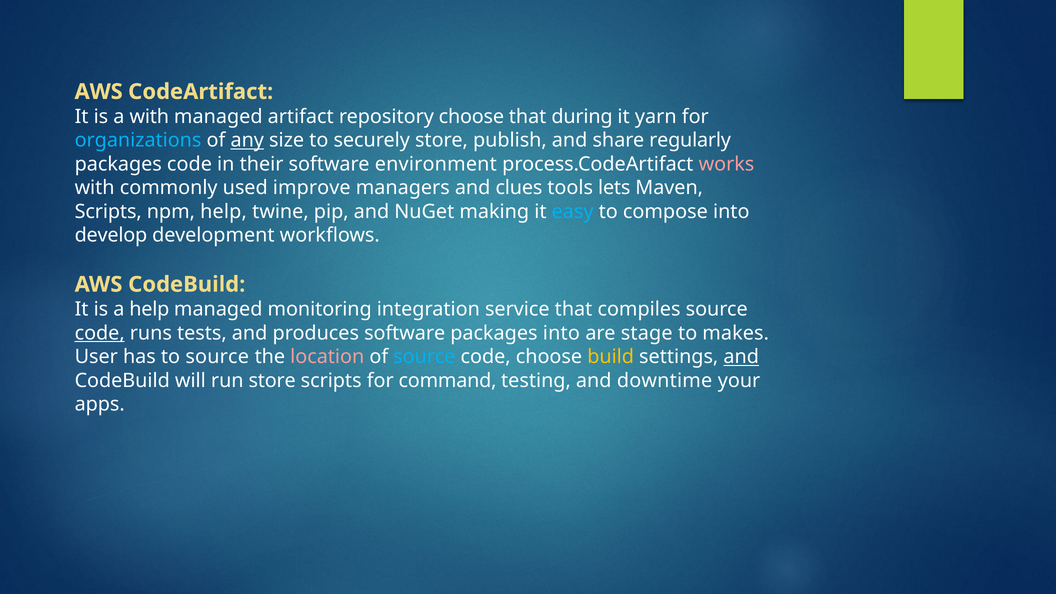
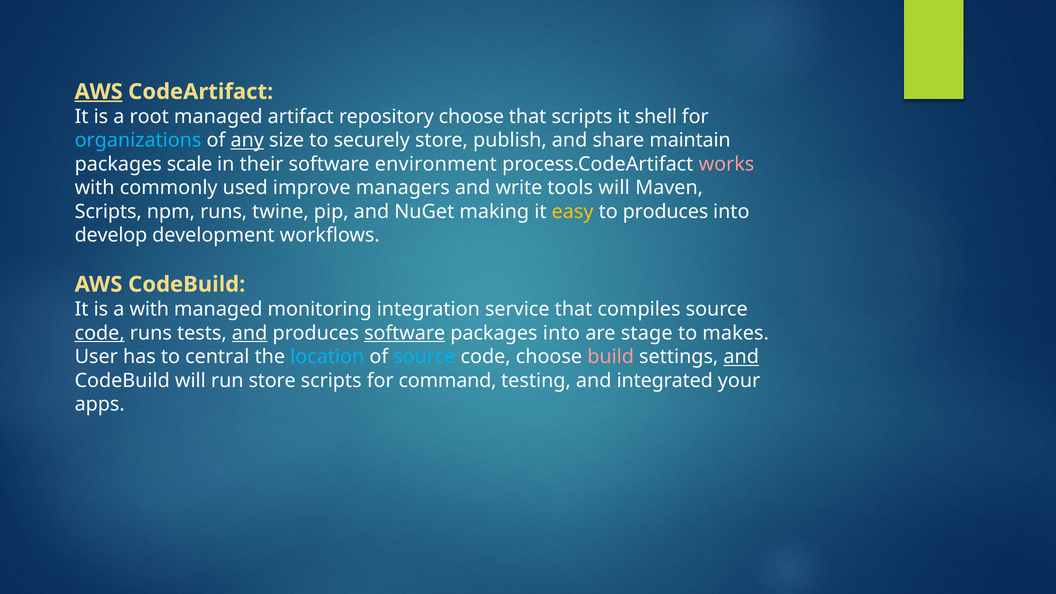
AWS underline: none -> present (99, 92)
a with: with -> root (149, 117)
that during: during -> scripts (582, 117)
yarn: yarn -> shell (656, 117)
regularly: regularly -> maintain (690, 140)
packages code: code -> scale (190, 164)
clues: clues -> write (519, 188)
tools lets: lets -> will (614, 188)
npm help: help -> runs (224, 212)
easy colour: light blue -> yellow (573, 212)
to compose: compose -> produces (665, 212)
a help: help -> with (149, 309)
and underline: none -> present (250, 333)
software underline: none -> present (405, 333)
to source: source -> central (217, 357)
location colour: pink -> light blue (327, 357)
build colour: yellow -> pink (611, 357)
downtime: downtime -> integrated (665, 381)
